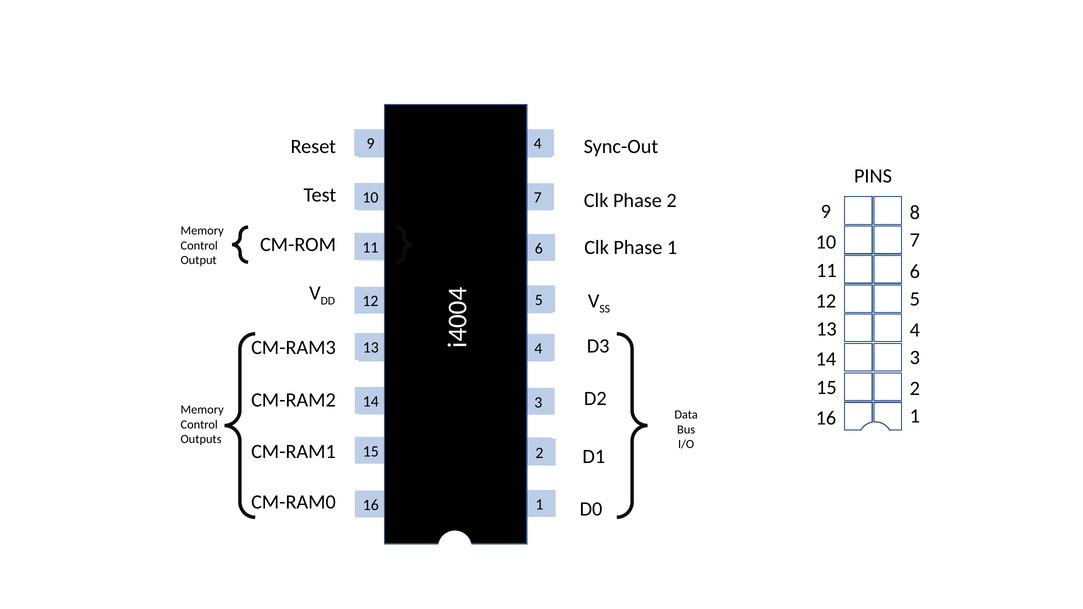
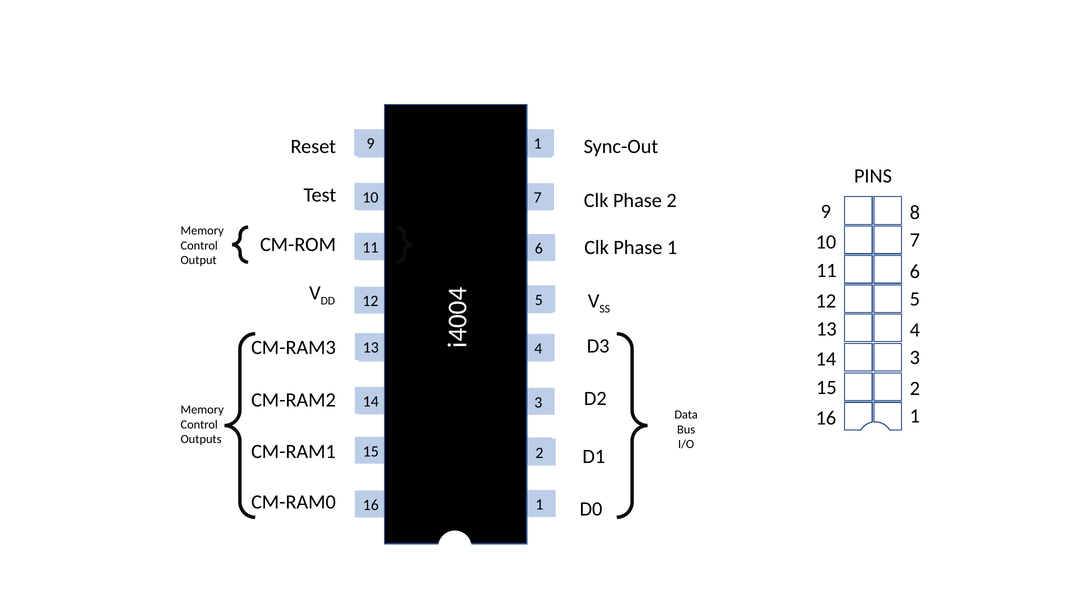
9 4: 4 -> 1 (538, 144)
